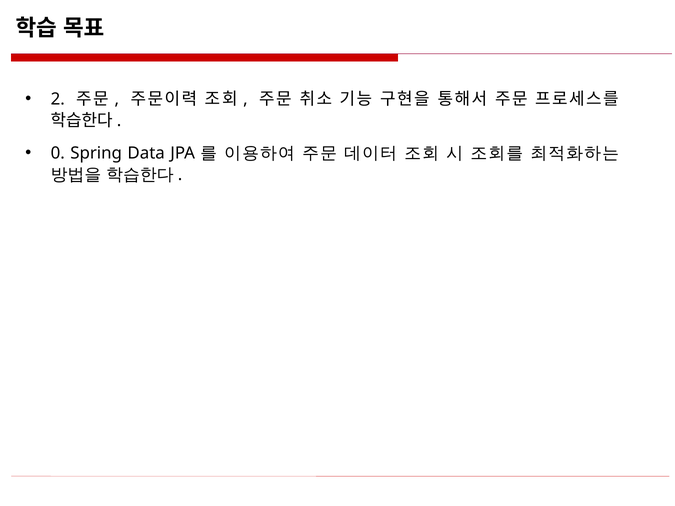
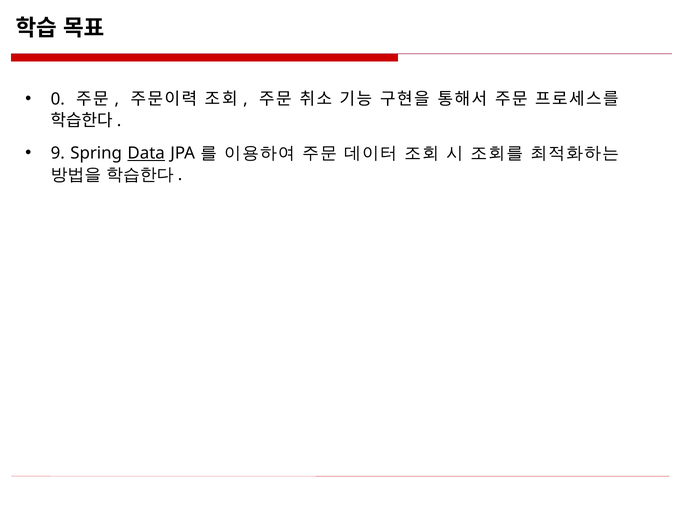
2: 2 -> 0 (58, 99)
0: 0 -> 9 (58, 153)
Data underline: none -> present (146, 153)
